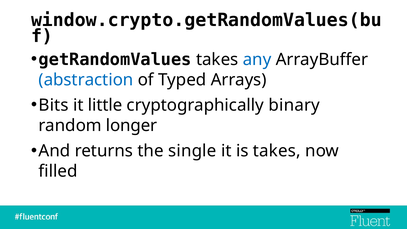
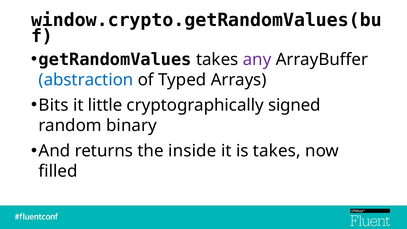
any colour: blue -> purple (257, 59)
binary: binary -> signed (294, 105)
longer: longer -> binary (131, 126)
single: single -> inside (192, 151)
